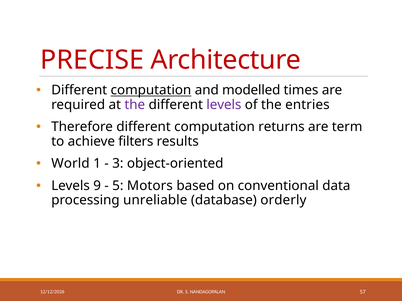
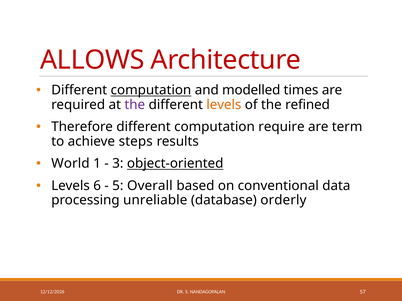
PRECISE: PRECISE -> ALLOWS (92, 60)
levels colour: purple -> orange (224, 105)
entries: entries -> refined (308, 105)
returns: returns -> require (281, 127)
filters: filters -> steps (136, 142)
object-oriented underline: none -> present (175, 164)
9: 9 -> 6 (97, 186)
Motors: Motors -> Overall (150, 186)
